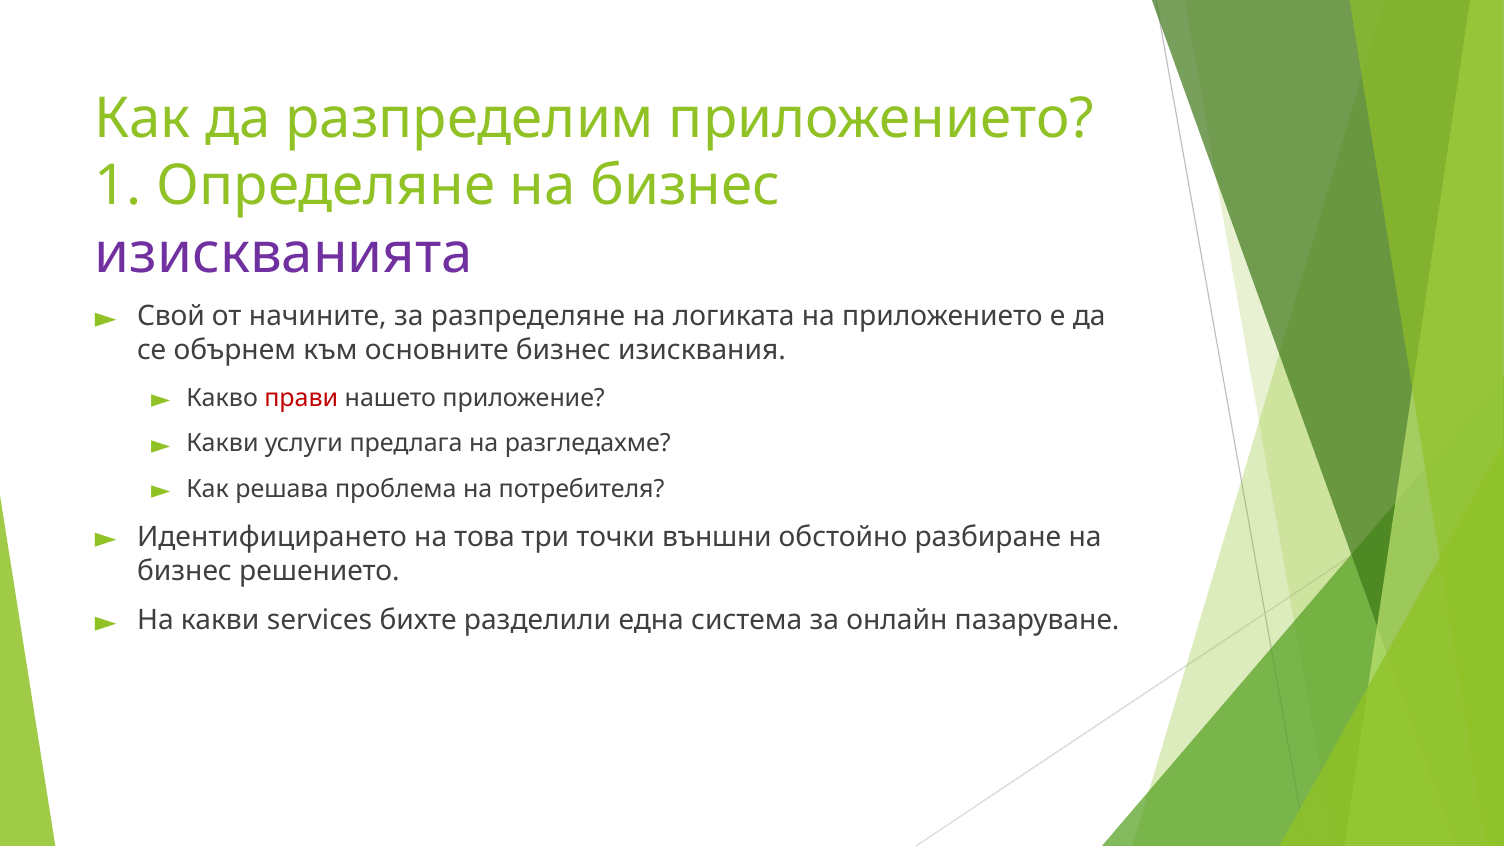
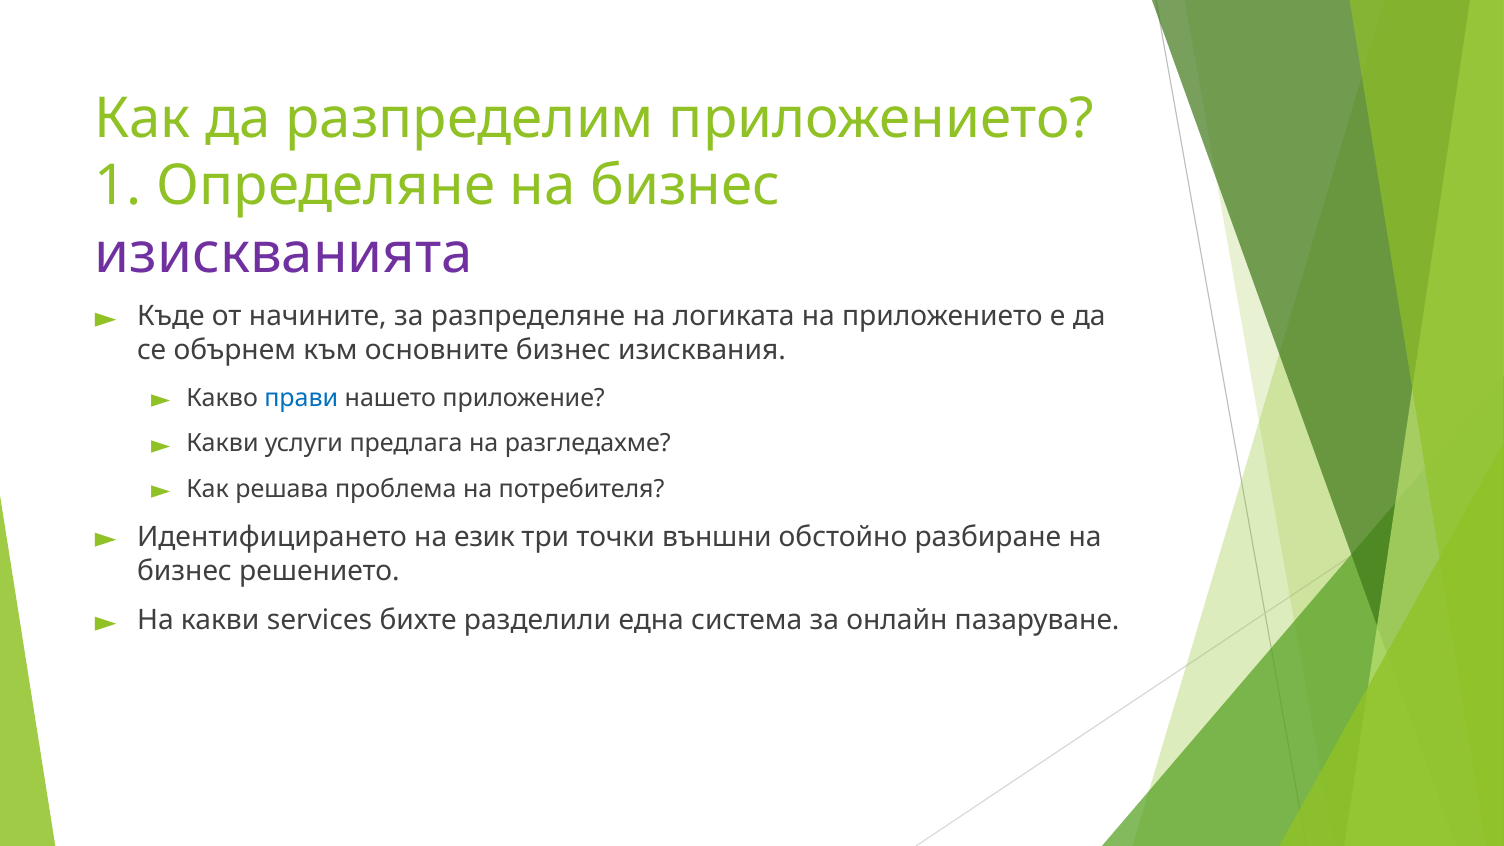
Свой: Свой -> Къде (171, 317)
прави colour: red -> blue (301, 398)
това: това -> език (484, 537)
